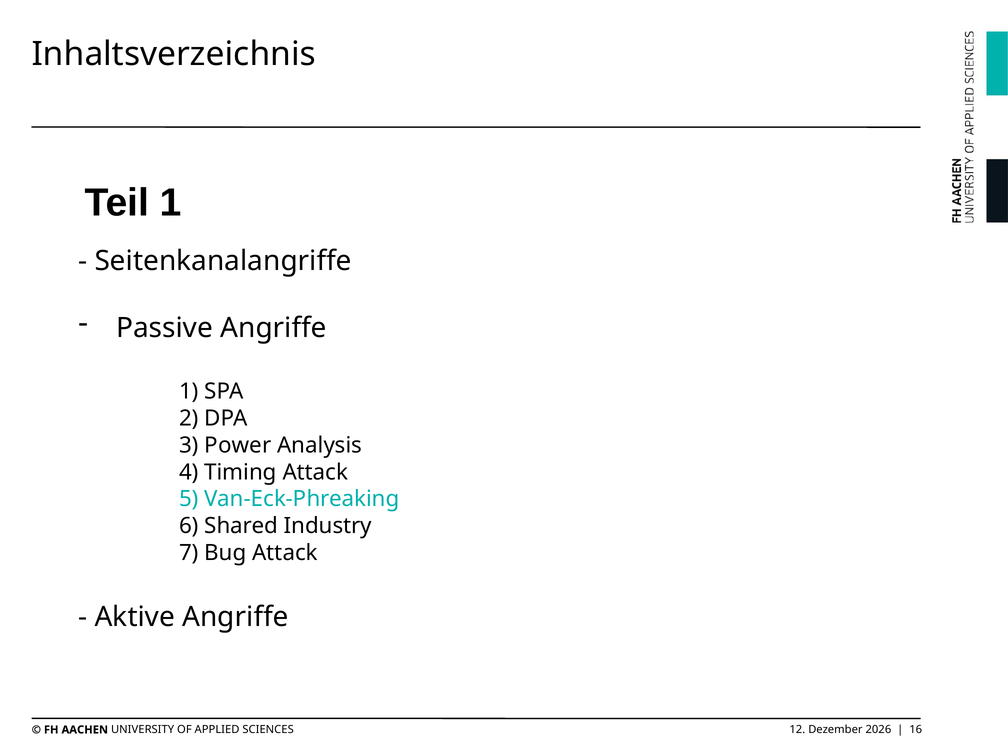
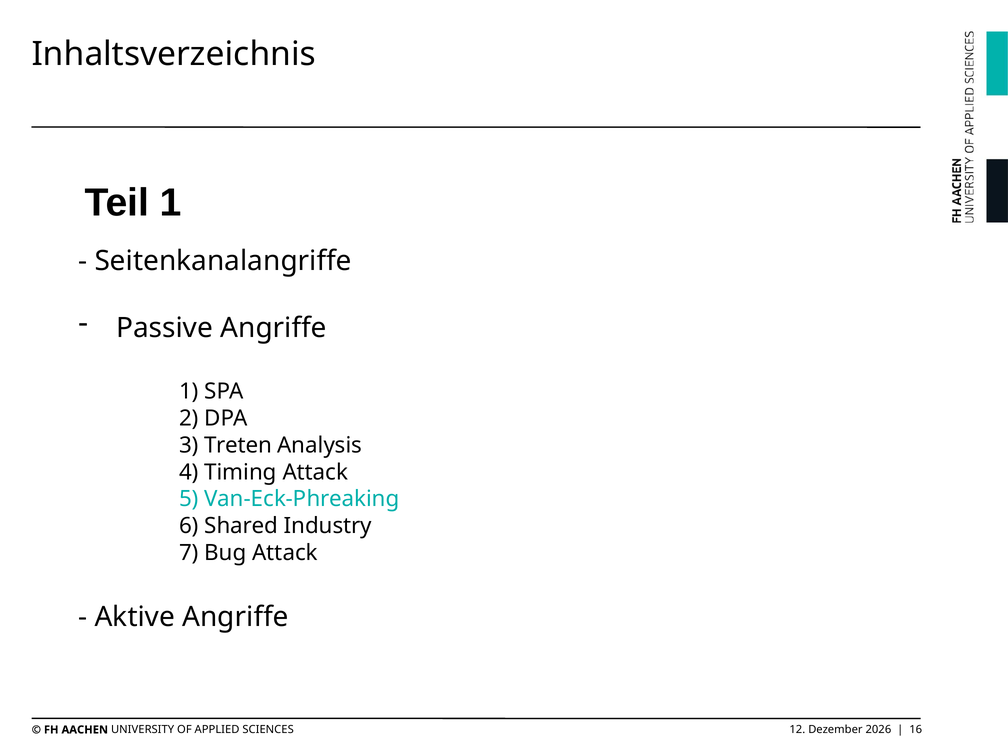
Power: Power -> Treten (238, 445)
